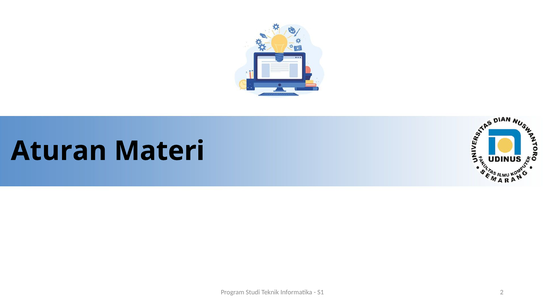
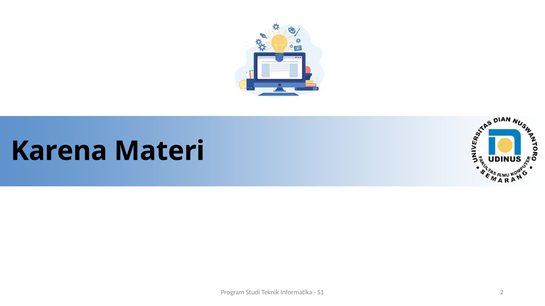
Aturan: Aturan -> Karena (59, 151)
